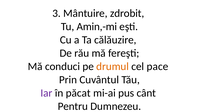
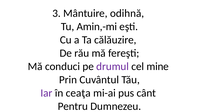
zdrobit: zdrobit -> odihnă (127, 13)
drumul colour: orange -> purple (113, 66)
pace: pace -> mine (158, 66)
păcat: păcat -> ceaţa (78, 93)
